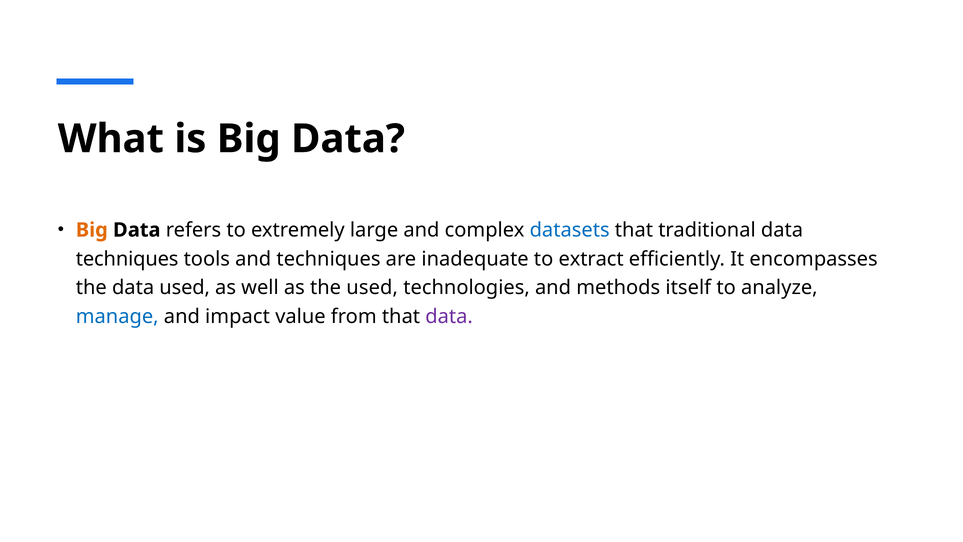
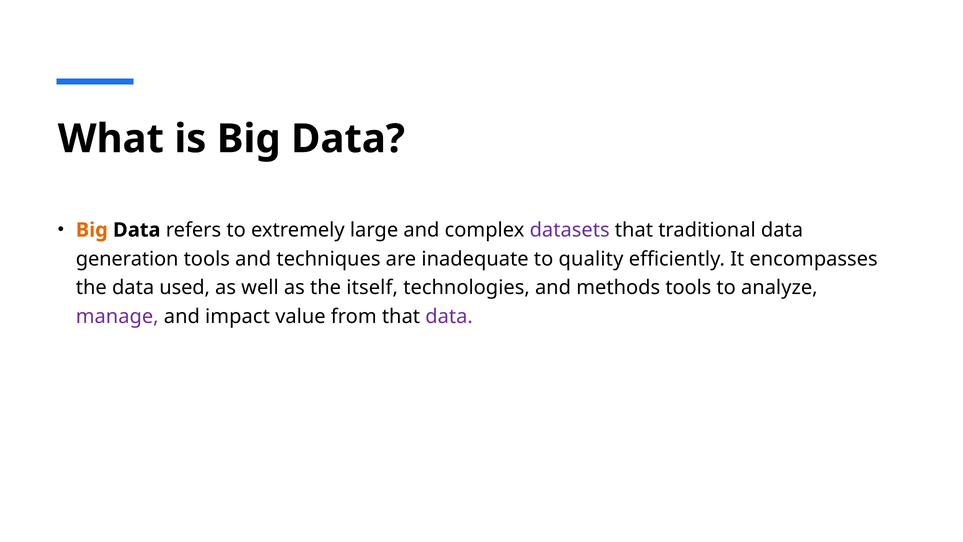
datasets colour: blue -> purple (570, 230)
techniques: techniques -> generation (127, 259)
extract: extract -> quality (591, 259)
the used: used -> itself (372, 288)
methods itself: itself -> tools (688, 288)
manage colour: blue -> purple (117, 317)
